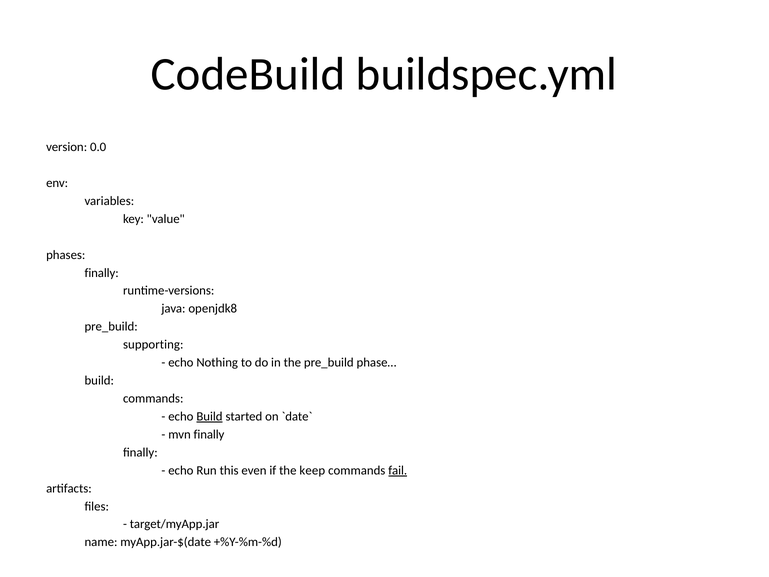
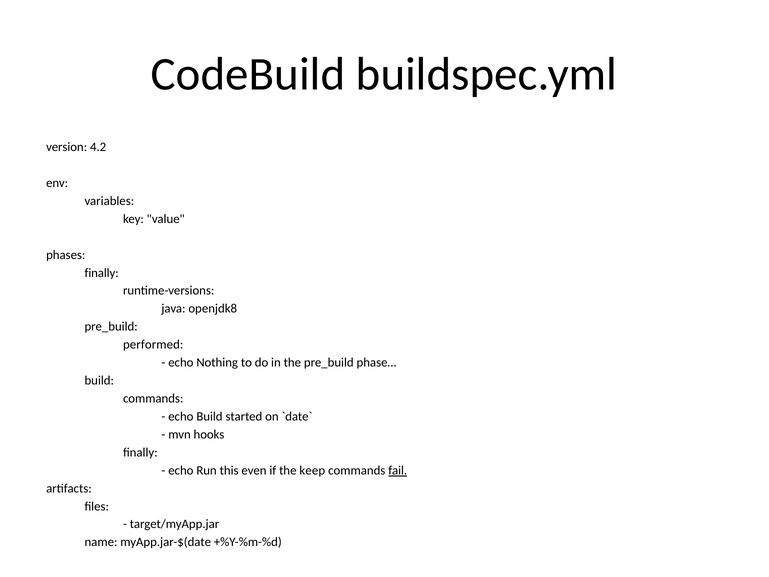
0.0: 0.0 -> 4.2 (98, 147)
supporting: supporting -> performed (153, 344)
Build underline: present -> none (209, 416)
mvn finally: finally -> hooks (209, 434)
